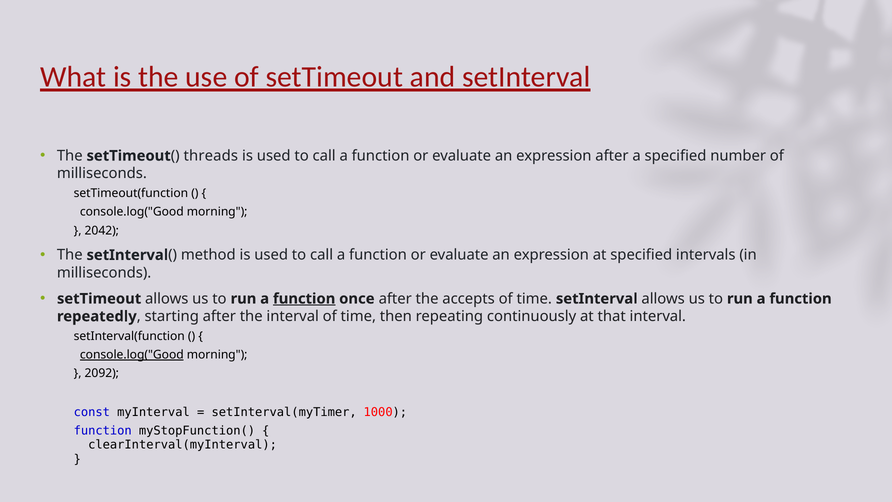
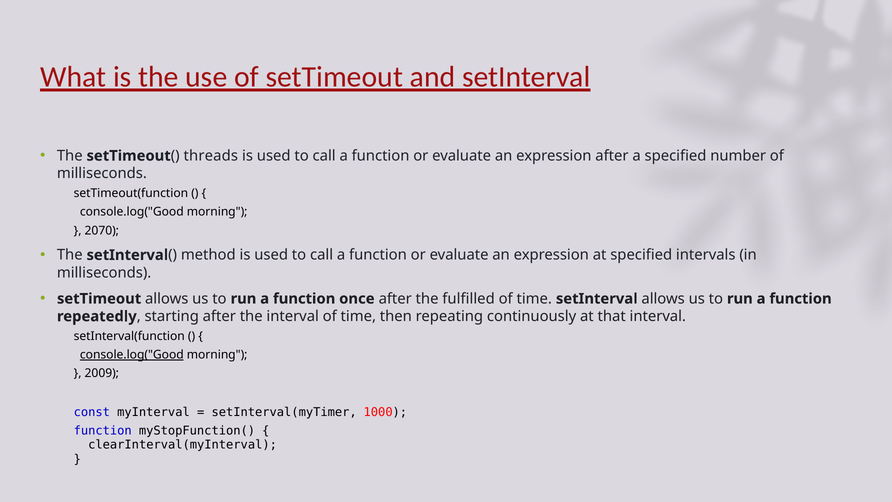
2042: 2042 -> 2070 (102, 230)
function underline: present -> none (304, 299)
accepts: accepts -> fulfilled (469, 299)
2092: 2092 -> 2009 (102, 373)
